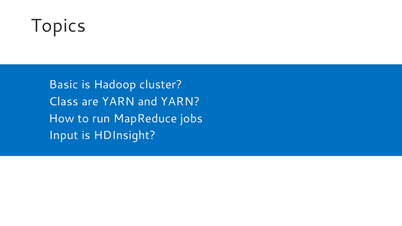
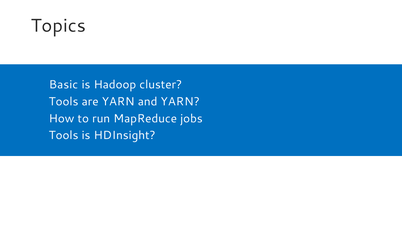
Class: Class -> Tools (64, 102)
Input: Input -> Tools (64, 135)
